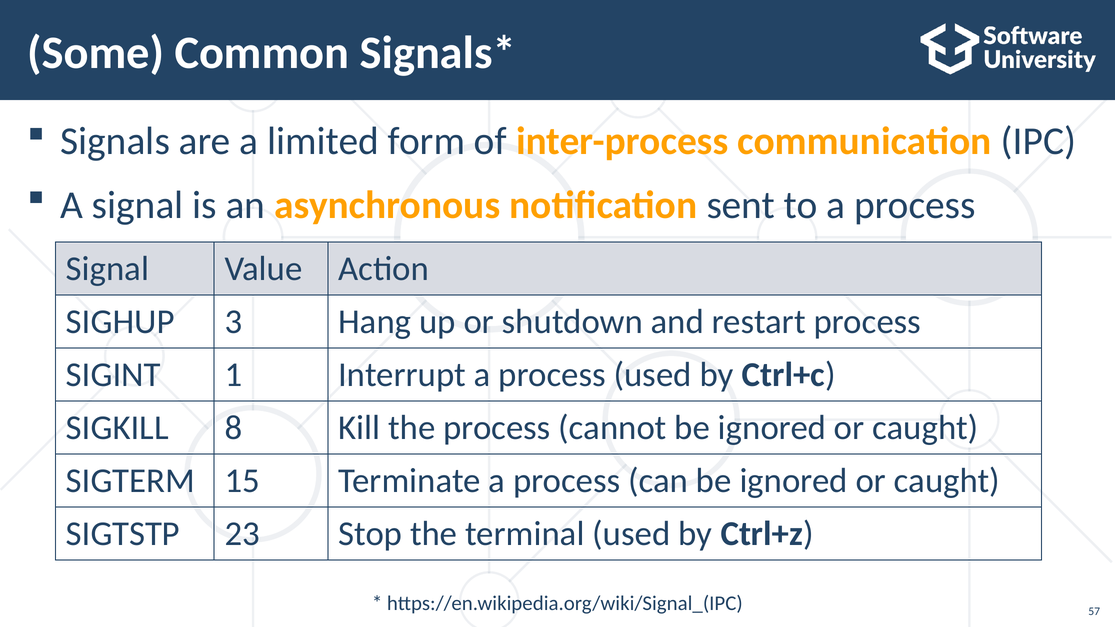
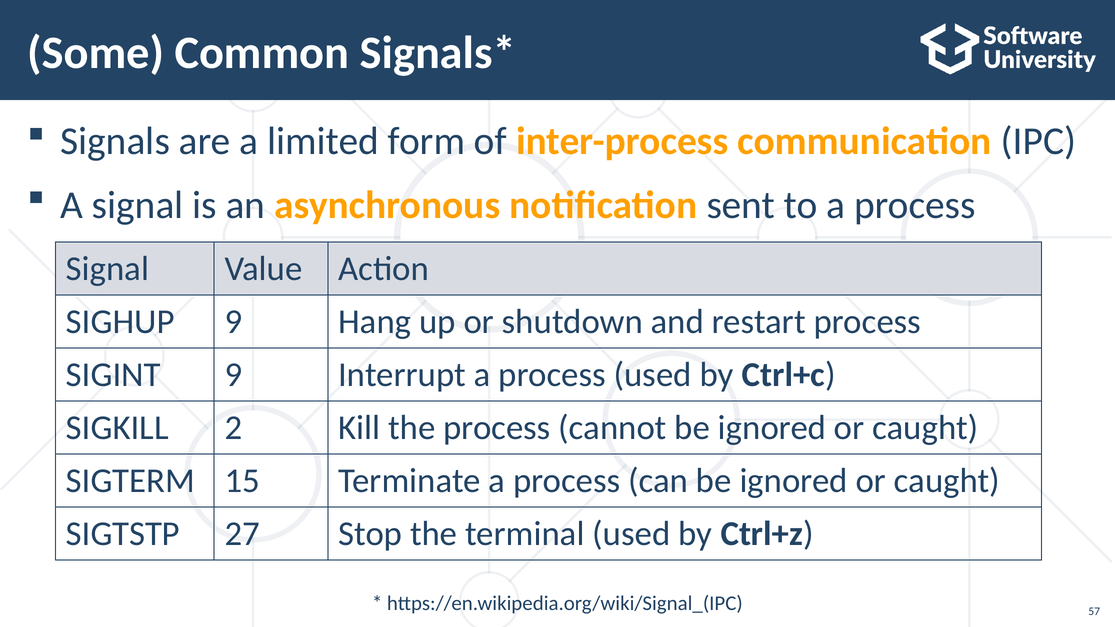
SIGHUP 3: 3 -> 9 (233, 322)
SIGINT 1: 1 -> 9 (233, 375)
8: 8 -> 2 (233, 428)
23: 23 -> 27 (242, 534)
